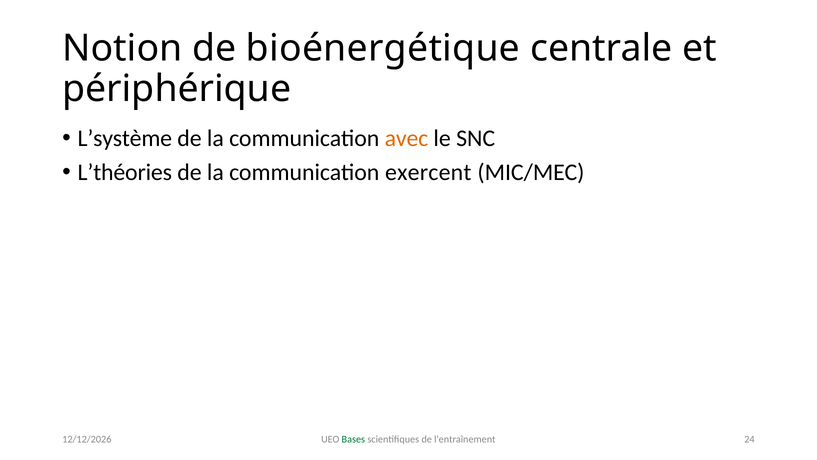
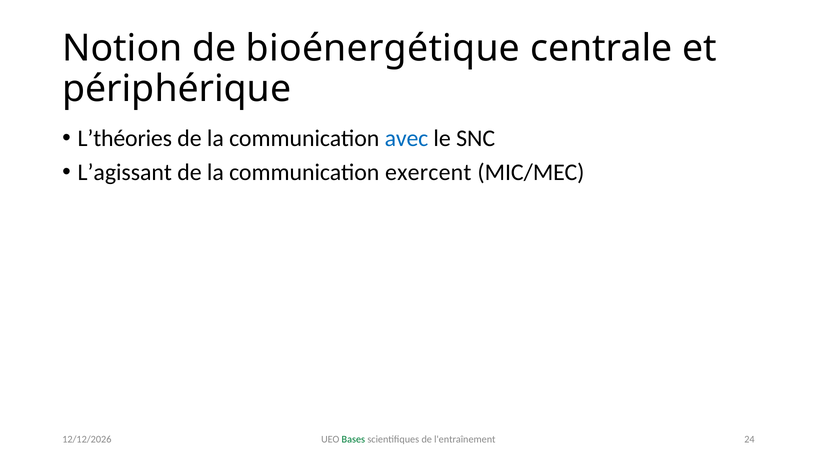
L’système: L’système -> L’théories (125, 138)
avec colour: orange -> blue (406, 138)
L’théories: L’théories -> L’agissant (125, 172)
